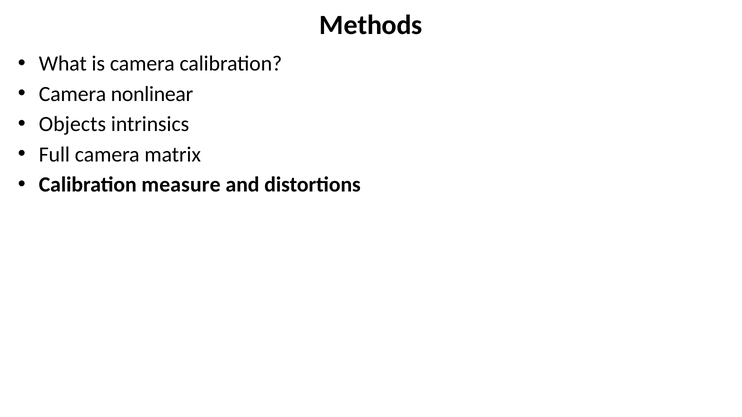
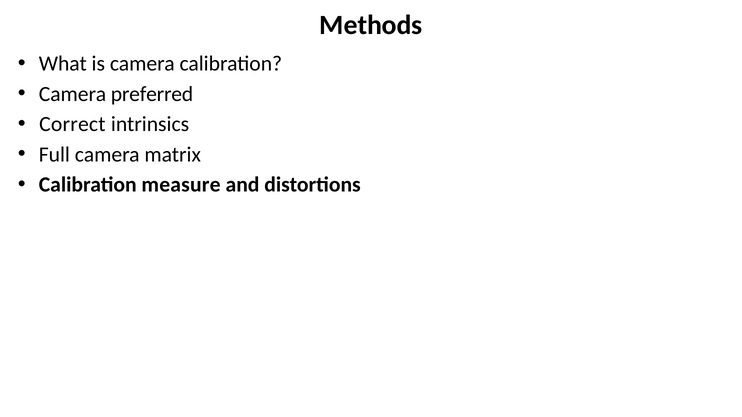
nonlinear: nonlinear -> preferred (152, 94)
Objects: Objects -> Correct (72, 124)
